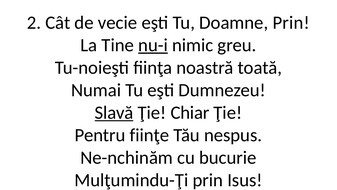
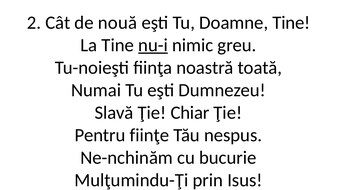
vecie: vecie -> nouă (117, 23)
Doamne Prin: Prin -> Tine (291, 23)
Slavă underline: present -> none (114, 112)
